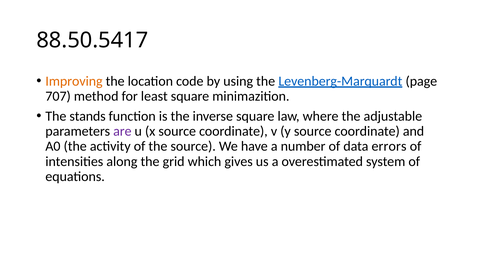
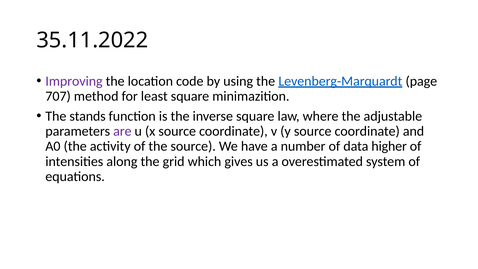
88.50.5417: 88.50.5417 -> 35.11.2022 (92, 40)
Improving colour: orange -> purple (74, 81)
errors: errors -> higher (389, 146)
